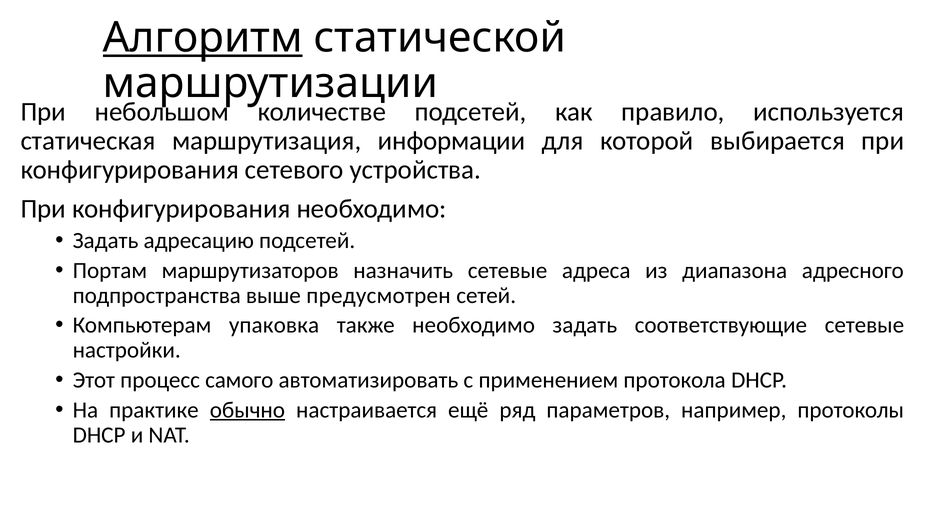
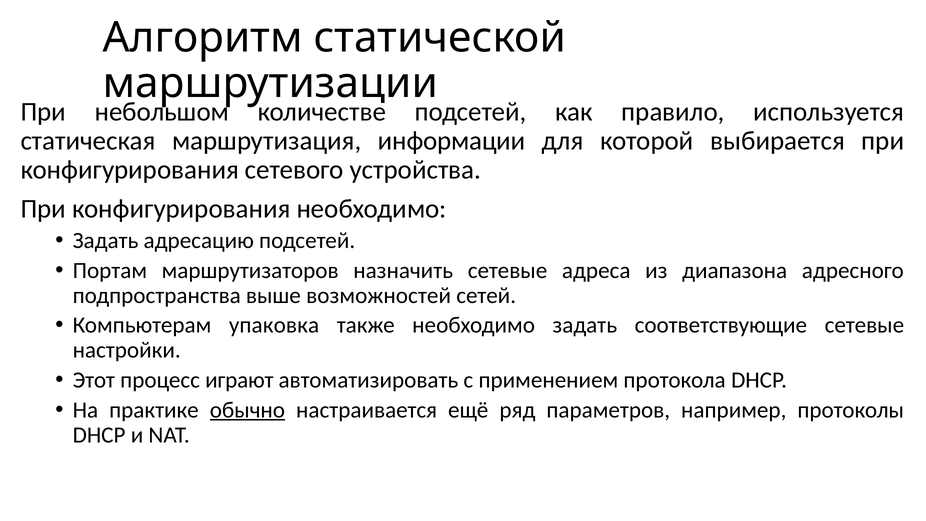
Алгоритм underline: present -> none (203, 38)
предусмотрен: предусмотрен -> возможностей (379, 295)
самого: самого -> играют (239, 380)
